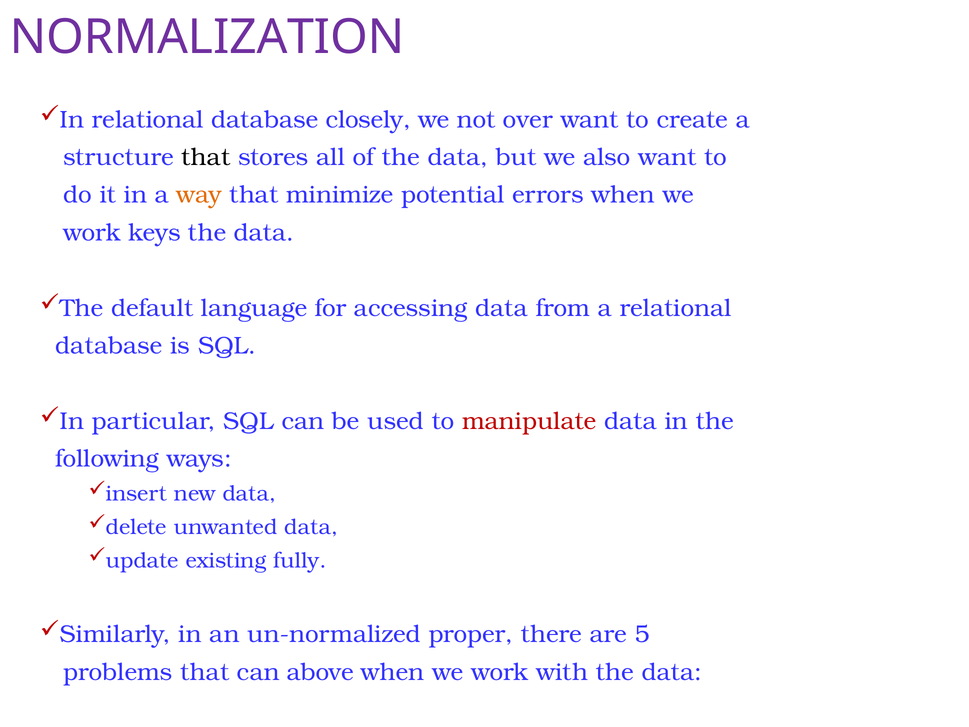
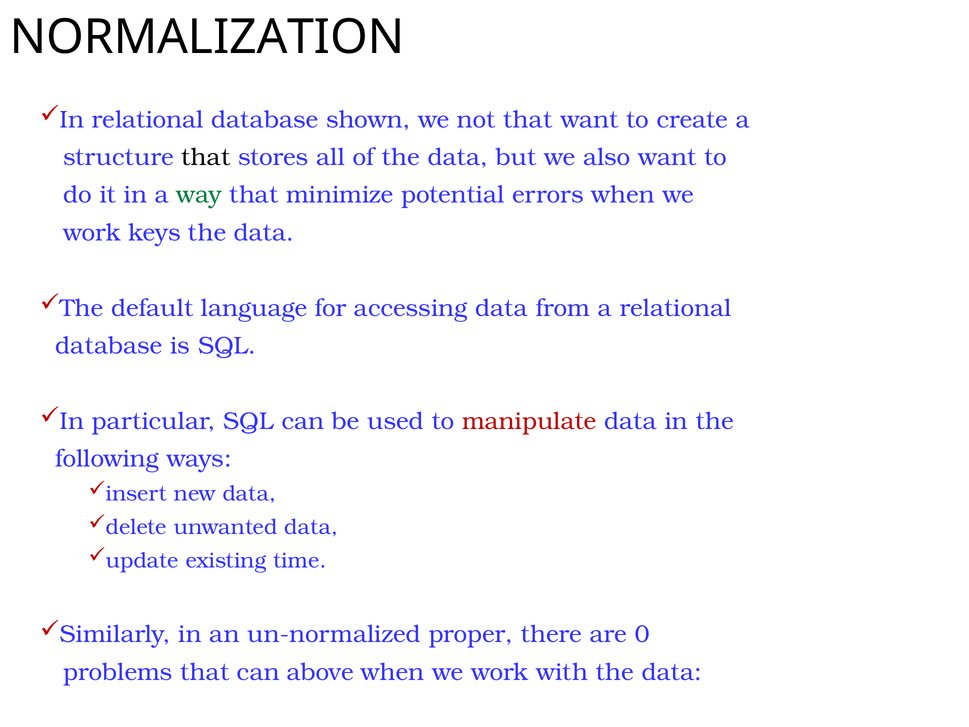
NORMALIZATION colour: purple -> black (207, 37)
closely: closely -> shown (368, 120)
not over: over -> that (528, 120)
way colour: orange -> green (199, 195)
fully: fully -> time (300, 560)
5: 5 -> 0 (642, 634)
